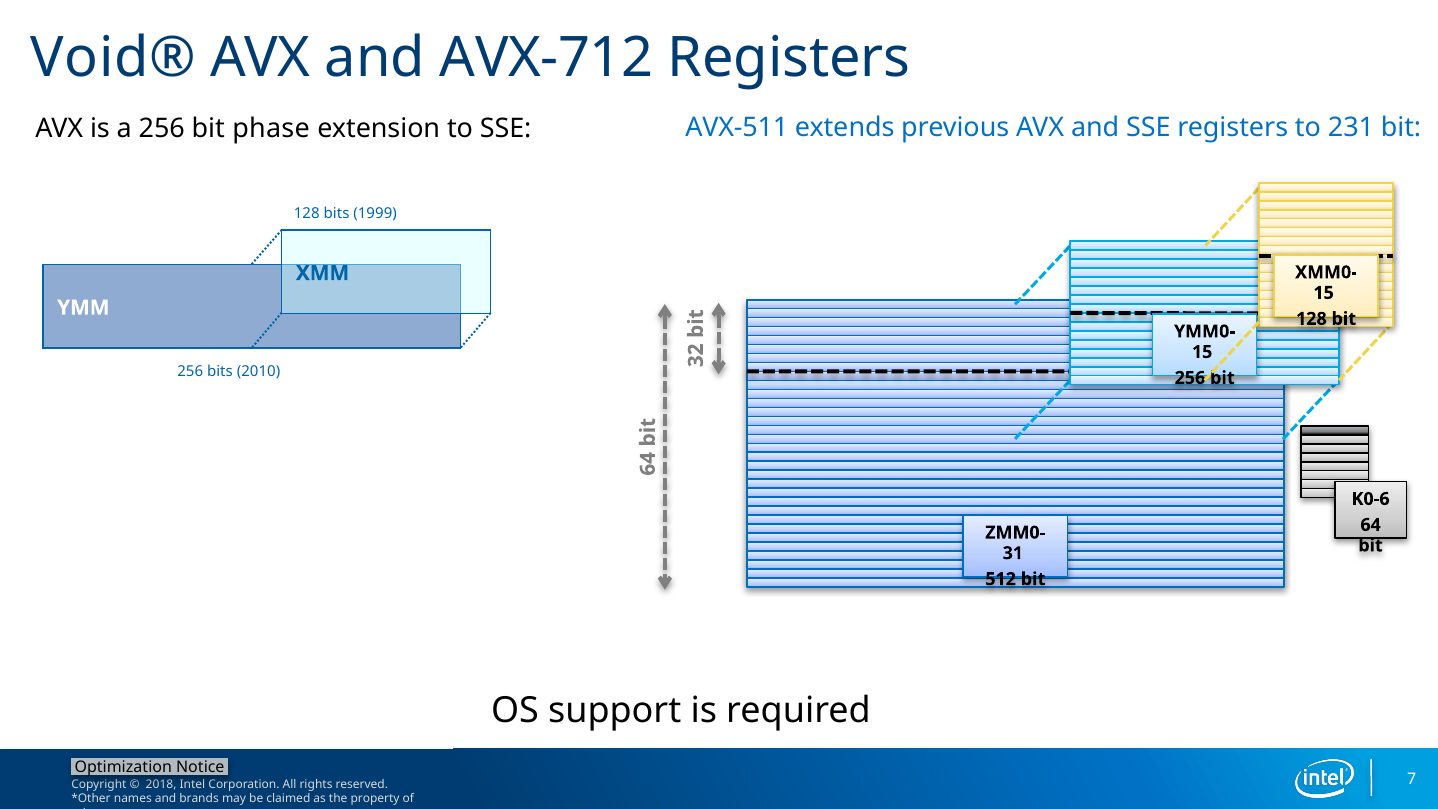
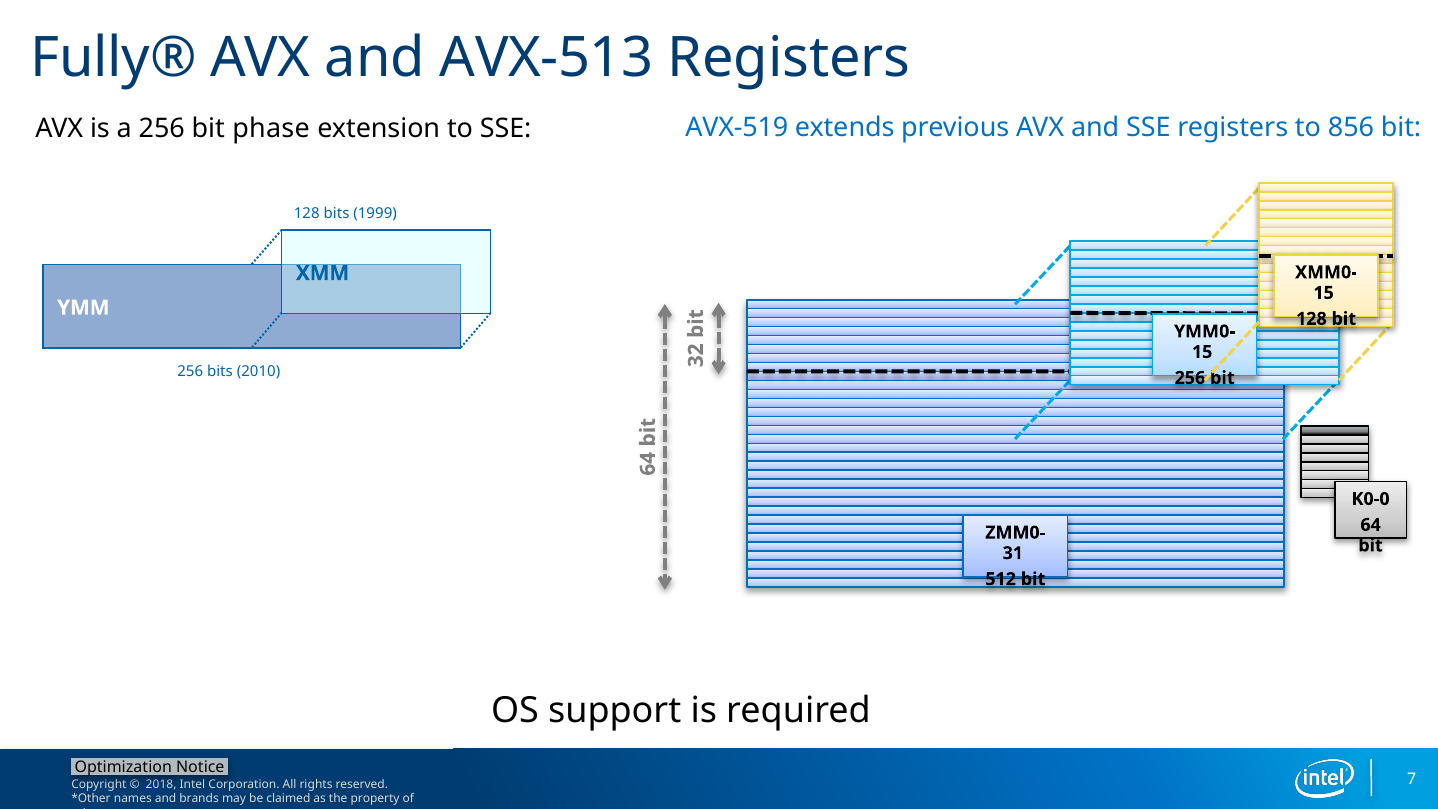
Void®: Void® -> Fully® (114, 58)
AVX-712: AVX-712 -> AVX-513 (547, 58)
AVX-511: AVX-511 -> AVX-519 (737, 128)
231: 231 -> 856 (1351, 128)
K0-6: K0-6 -> K0-0 (1371, 499)
